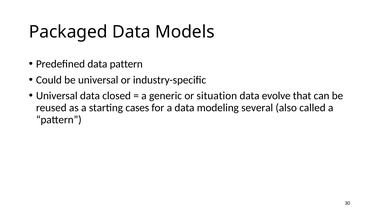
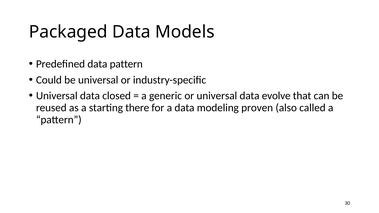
or situation: situation -> universal (217, 96)
cases: cases -> there (137, 108)
several: several -> proven (257, 108)
